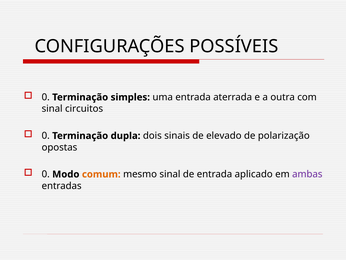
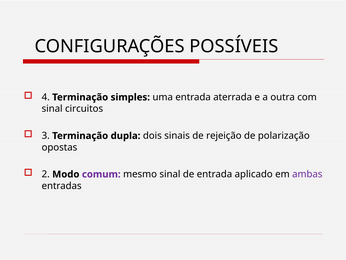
0: 0 -> 4 (46, 97)
0: 0 -> 3 (46, 136)
elevado: elevado -> rejeição (224, 136)
0: 0 -> 2 (46, 174)
comum colour: orange -> purple (101, 174)
